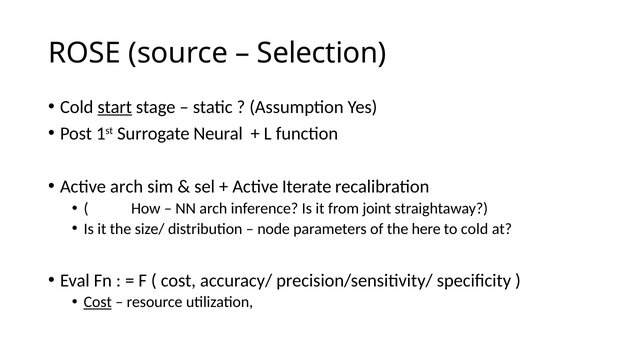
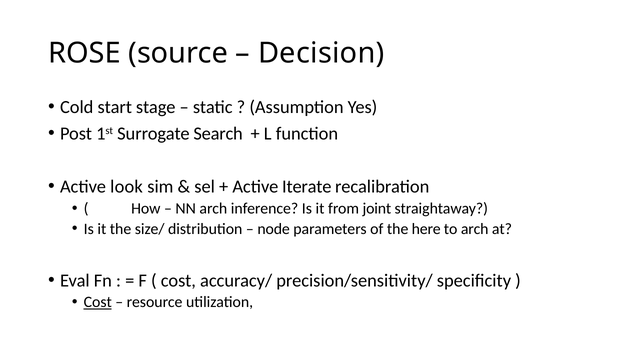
Selection: Selection -> Decision (321, 53)
start underline: present -> none (115, 107)
Neural: Neural -> Search (218, 133)
Active arch: arch -> look (127, 186)
to cold: cold -> arch (475, 228)
